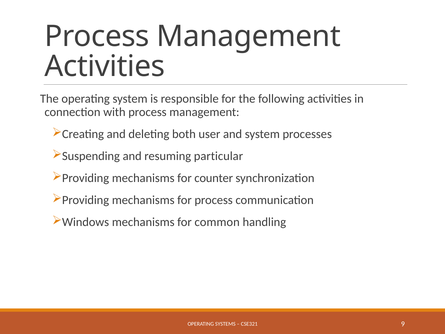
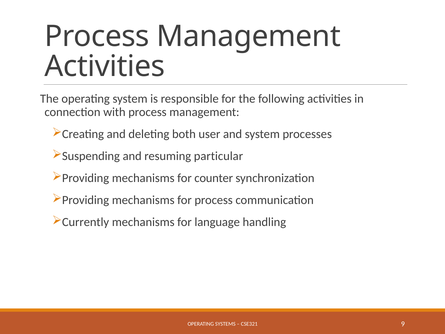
Windows: Windows -> Currently (86, 222)
common: common -> language (217, 222)
